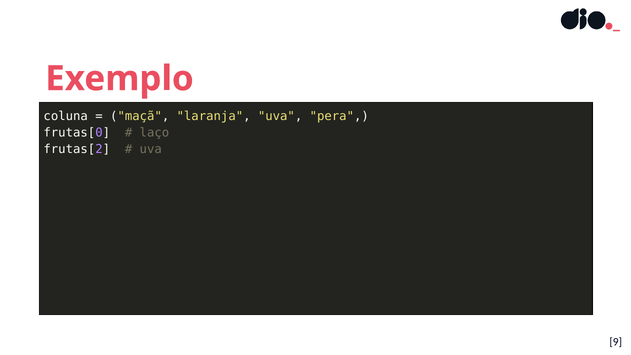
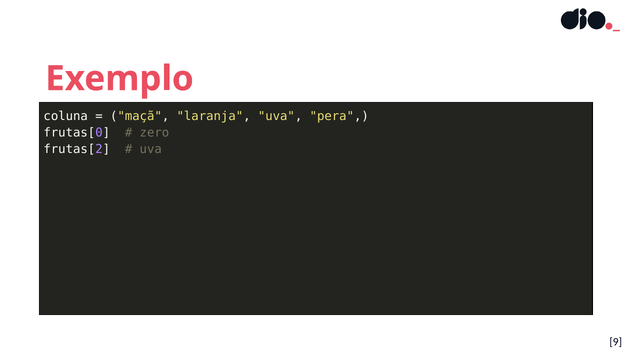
laço: laço -> zero (154, 133)
